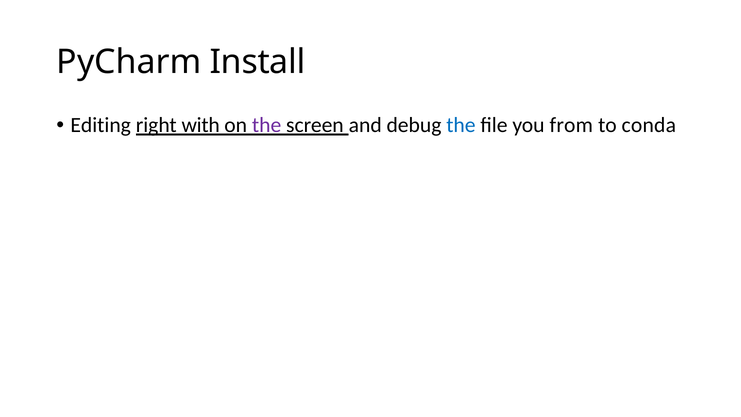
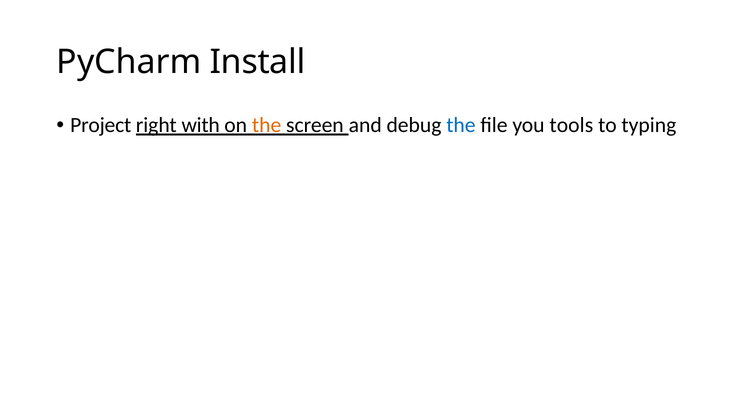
Editing: Editing -> Project (101, 125)
the colour: purple -> orange (267, 125)
from: from -> tools (571, 125)
conda: conda -> typing (649, 125)
